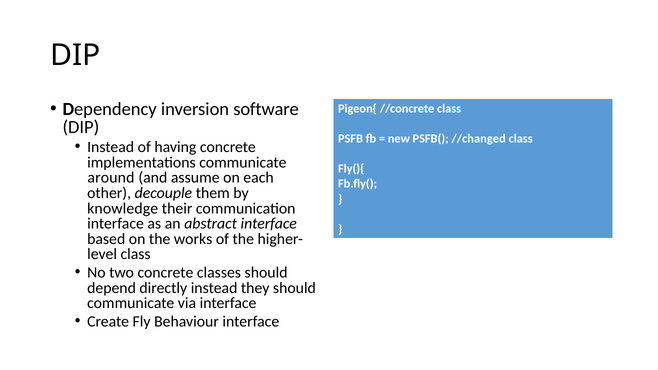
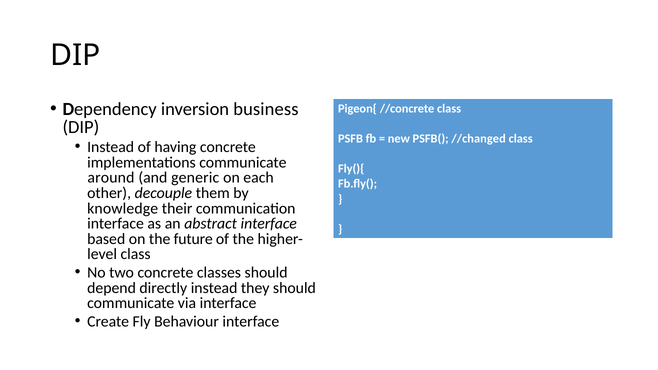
software: software -> business (266, 109)
assume: assume -> generic (195, 178)
works: works -> future (193, 239)
